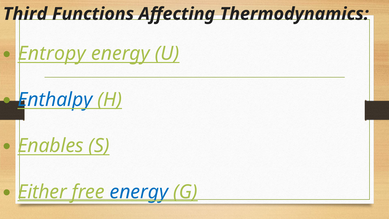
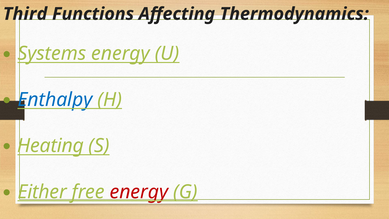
Entropy: Entropy -> Systems (52, 54)
Enables: Enables -> Heating (51, 146)
energy colour: blue -> red (139, 192)
